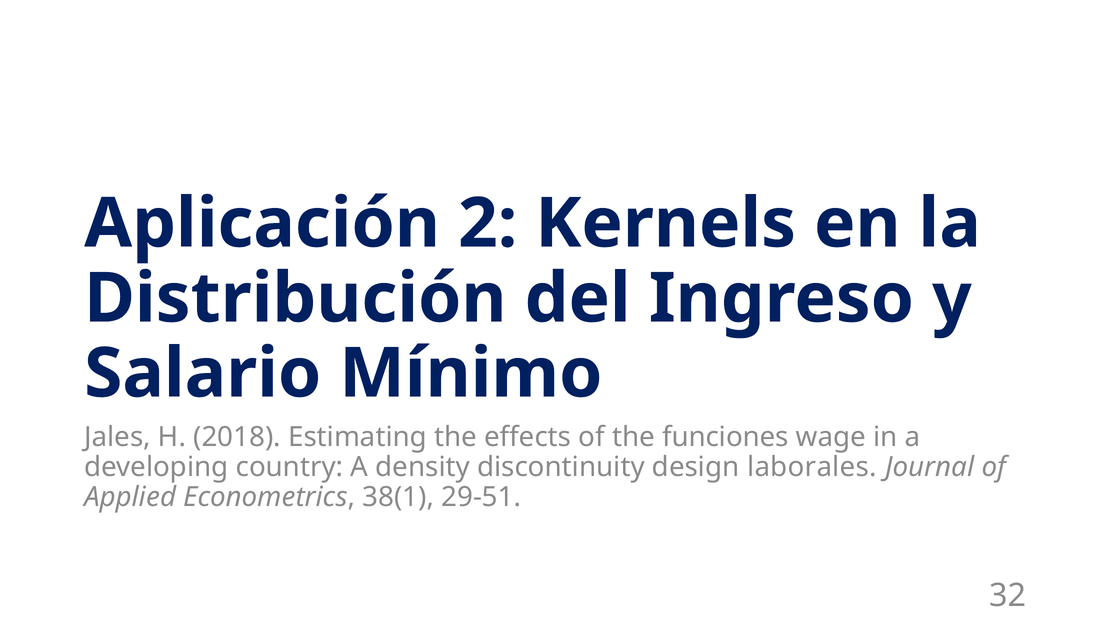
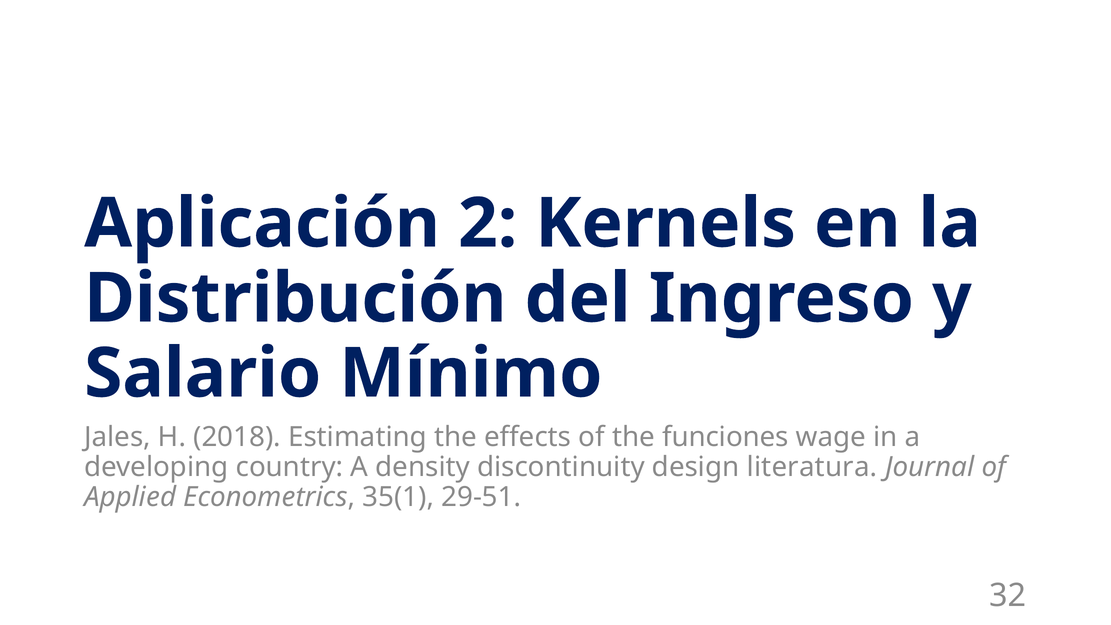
laborales: laborales -> literatura (812, 467)
38(1: 38(1 -> 35(1 (398, 497)
